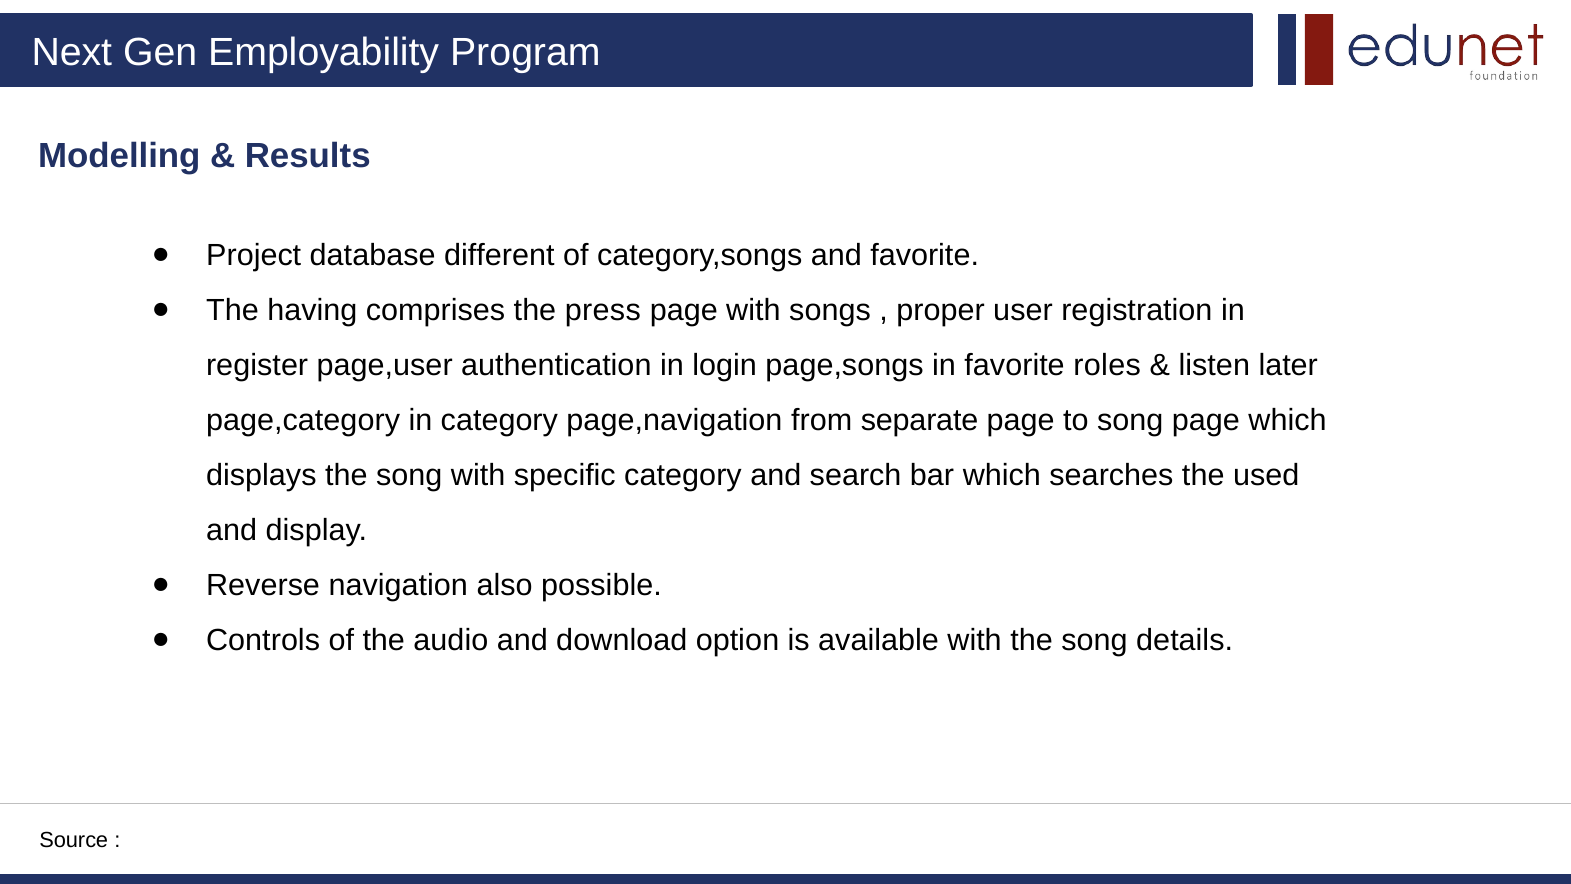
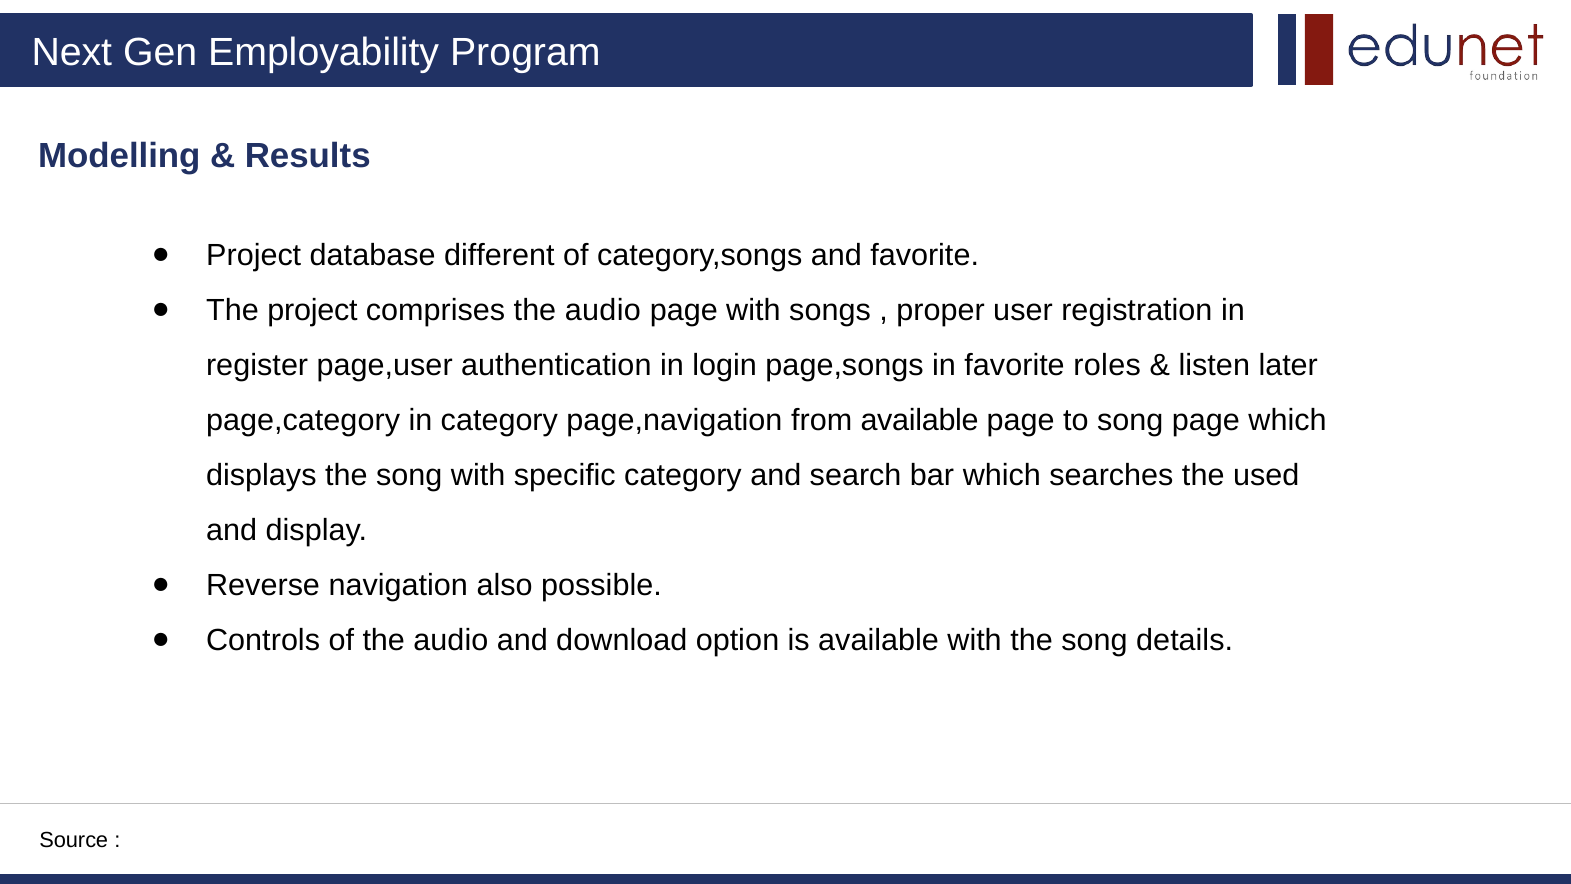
The having: having -> project (313, 310)
comprises the press: press -> audio (603, 310)
from separate: separate -> available (920, 420)
